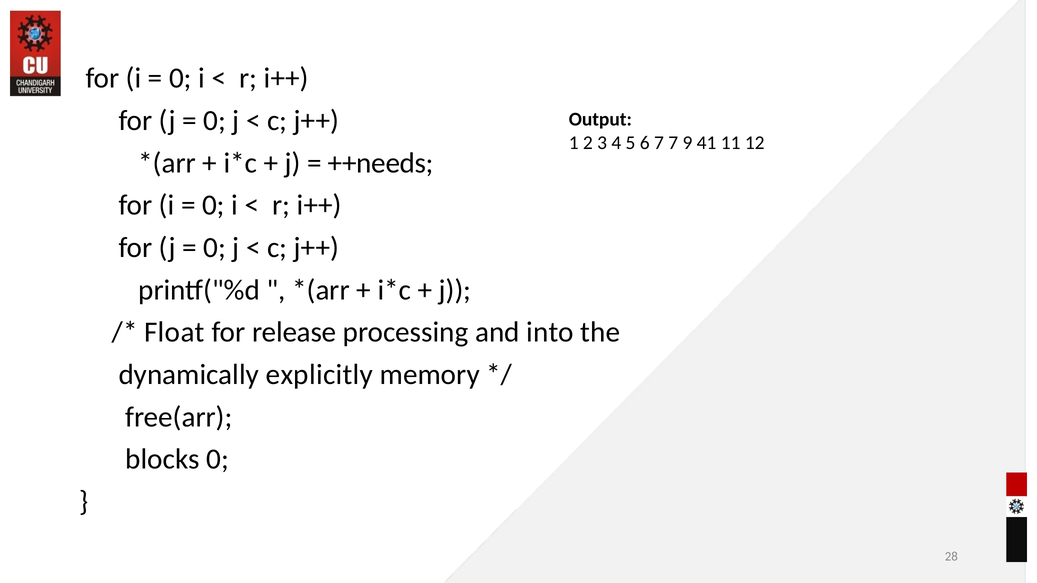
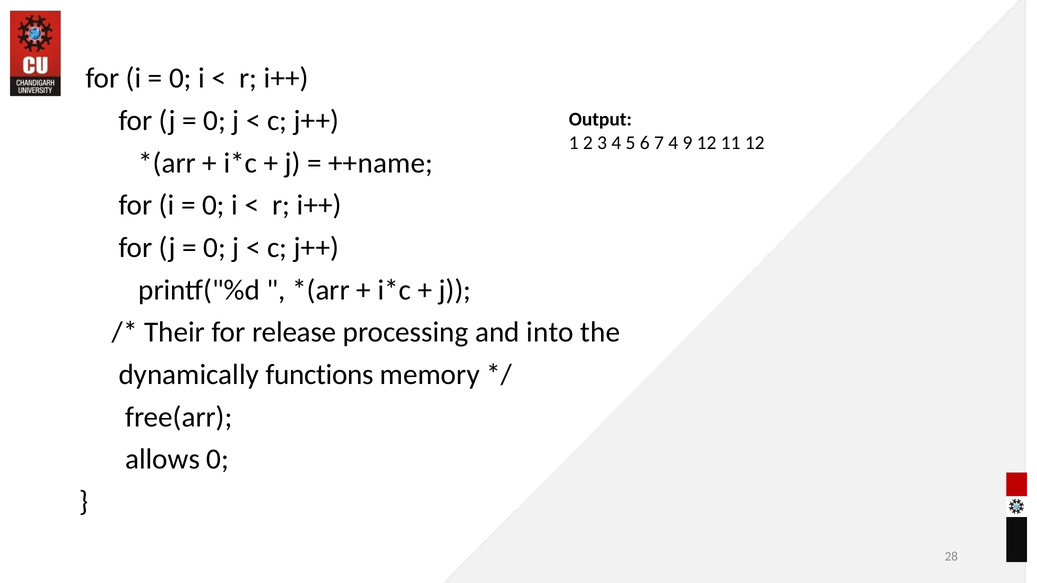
7 7: 7 -> 4 (673, 143)
9 41: 41 -> 12 (707, 143)
++needs: ++needs -> ++name (381, 163)
Float: Float -> Their (175, 332)
explicitly: explicitly -> functions (320, 375)
blocks: blocks -> allows (163, 460)
